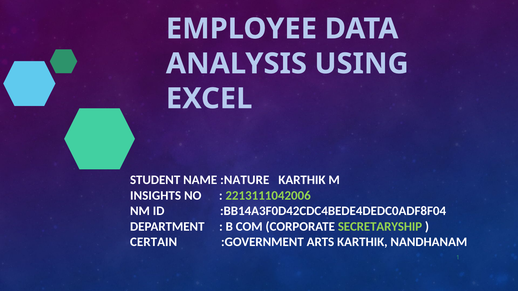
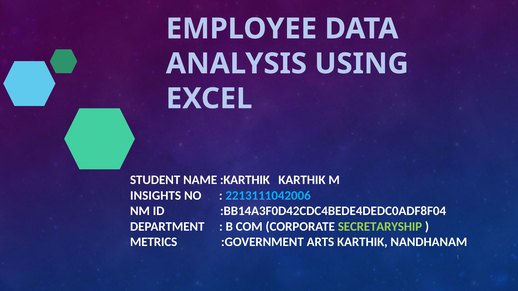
:NATURE: :NATURE -> :KARTHIK (245, 180)
2213111042006 colour: light green -> light blue (268, 196)
CERTAIN: CERTAIN -> METRICS (154, 242)
